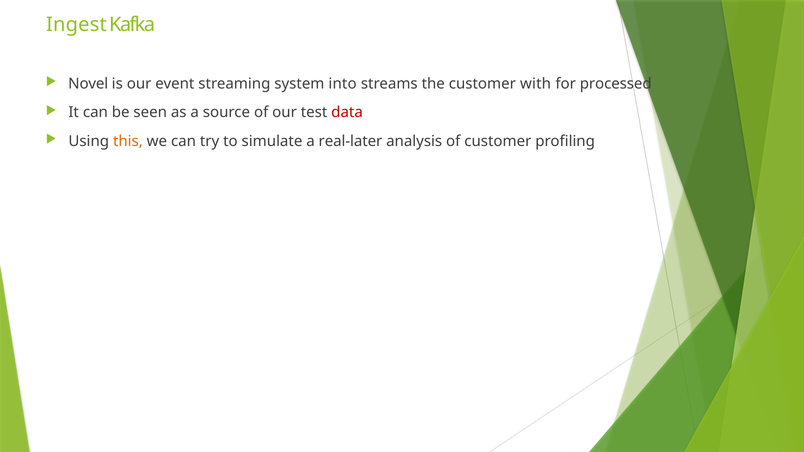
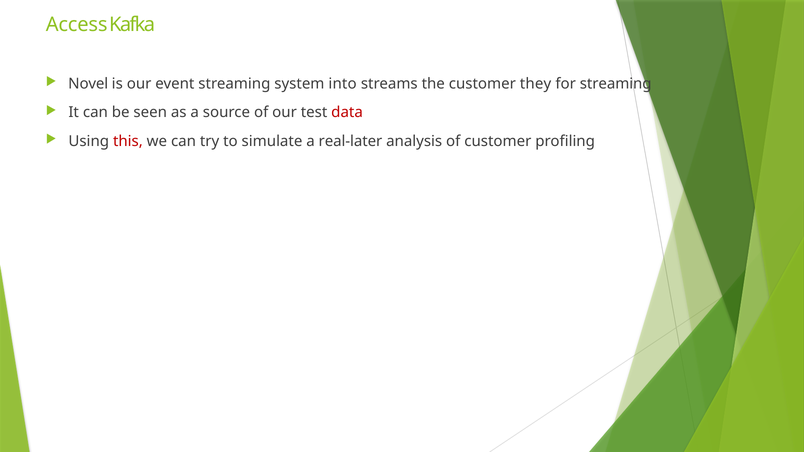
Ingest: Ingest -> Access (77, 25)
with: with -> they (536, 84)
for processed: processed -> streaming (616, 84)
this colour: orange -> red (128, 141)
